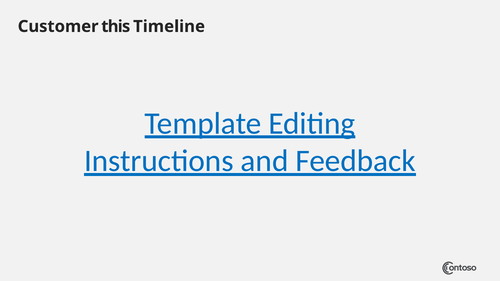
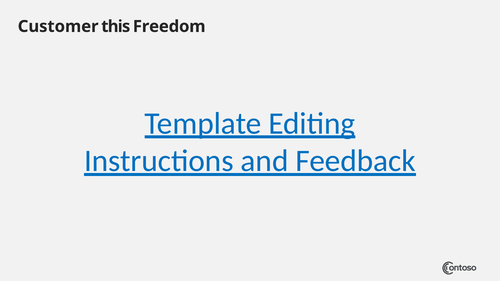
Timeline: Timeline -> Freedom (169, 26)
